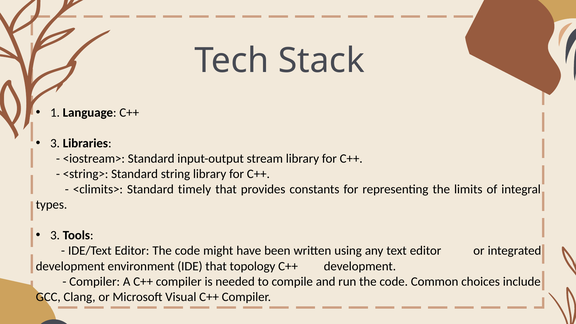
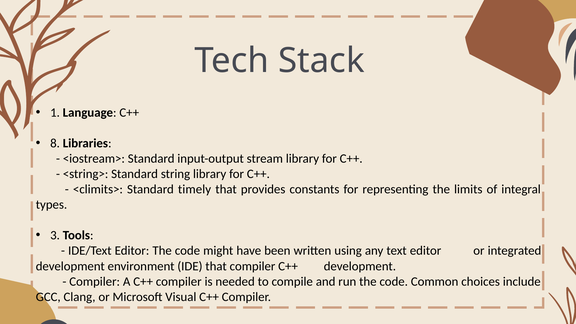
3: 3 -> 8 (55, 143)
that topology: topology -> compiler (252, 266)
